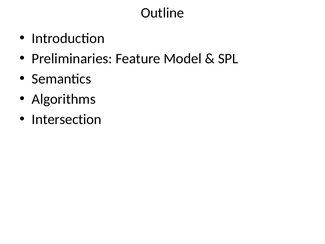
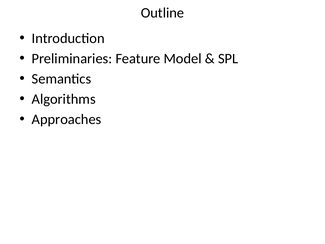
Intersection: Intersection -> Approaches (67, 119)
